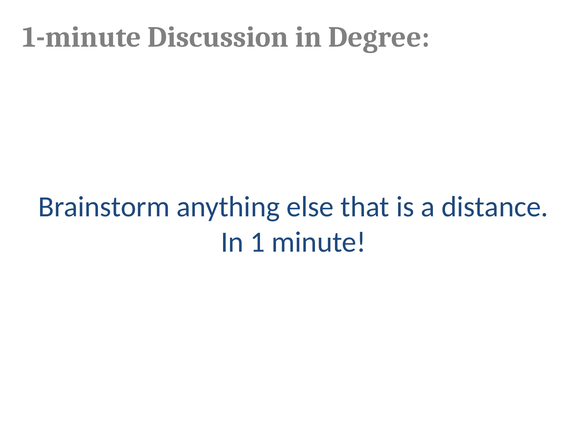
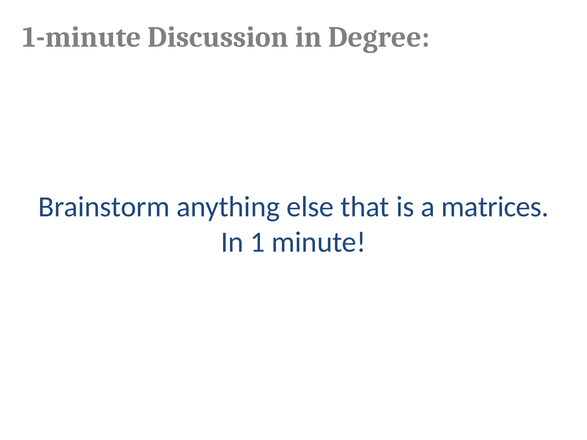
distance: distance -> matrices (495, 207)
